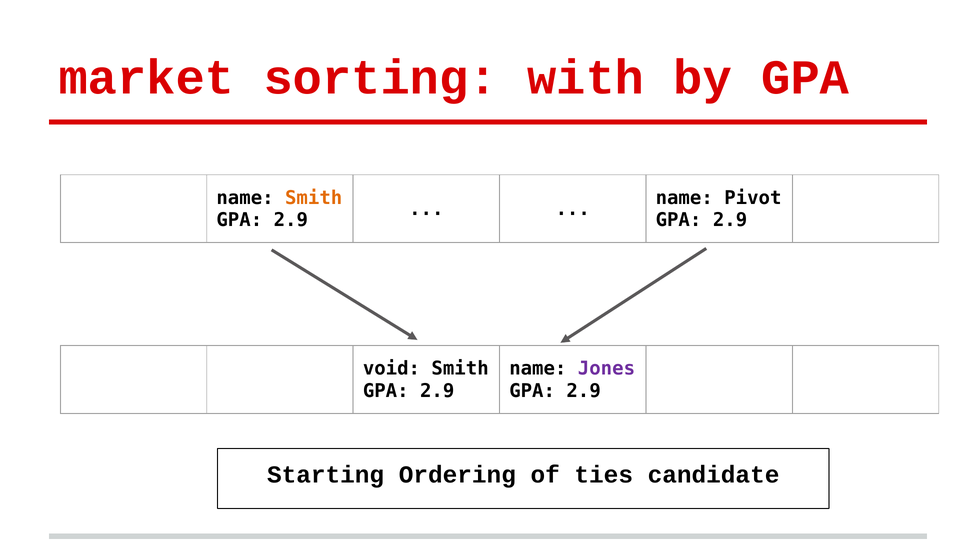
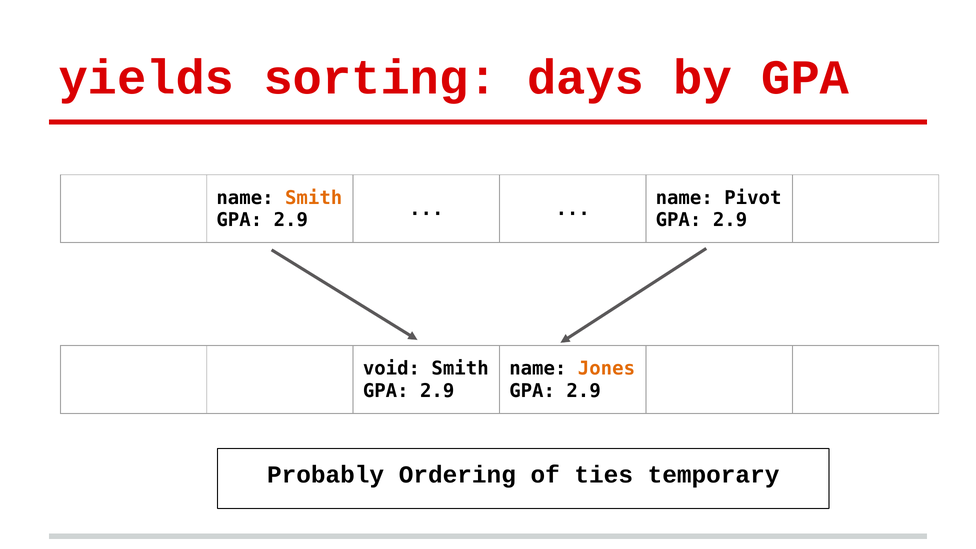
market: market -> yields (146, 78)
with: with -> days (586, 78)
Jones colour: purple -> orange (606, 369)
Starting: Starting -> Probably (326, 475)
candidate: candidate -> temporary (714, 475)
